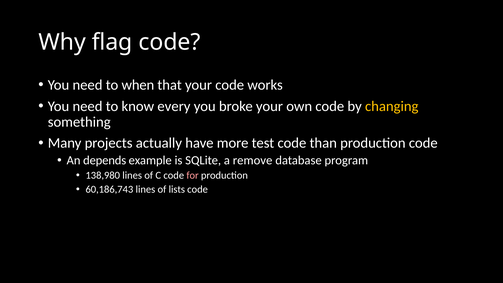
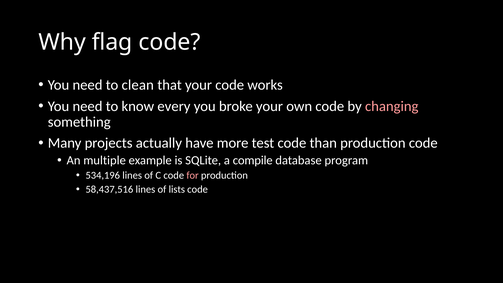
when: when -> clean (138, 85)
changing colour: yellow -> pink (392, 106)
depends: depends -> multiple (105, 160)
remove: remove -> compile (253, 160)
138,980: 138,980 -> 534,196 (103, 175)
60,186,743: 60,186,743 -> 58,437,516 (109, 189)
